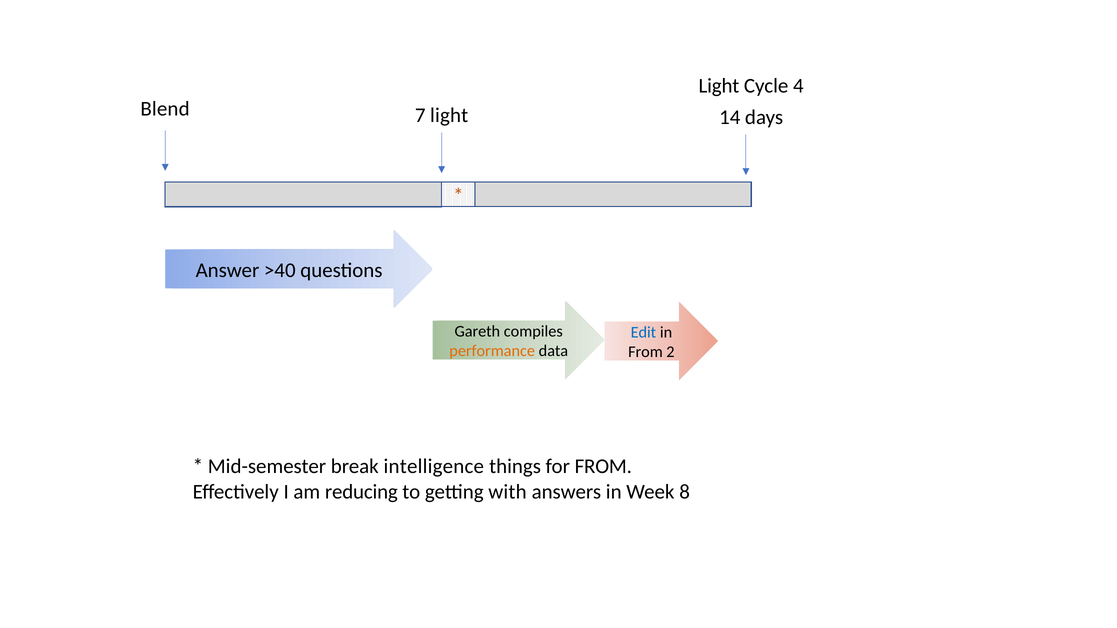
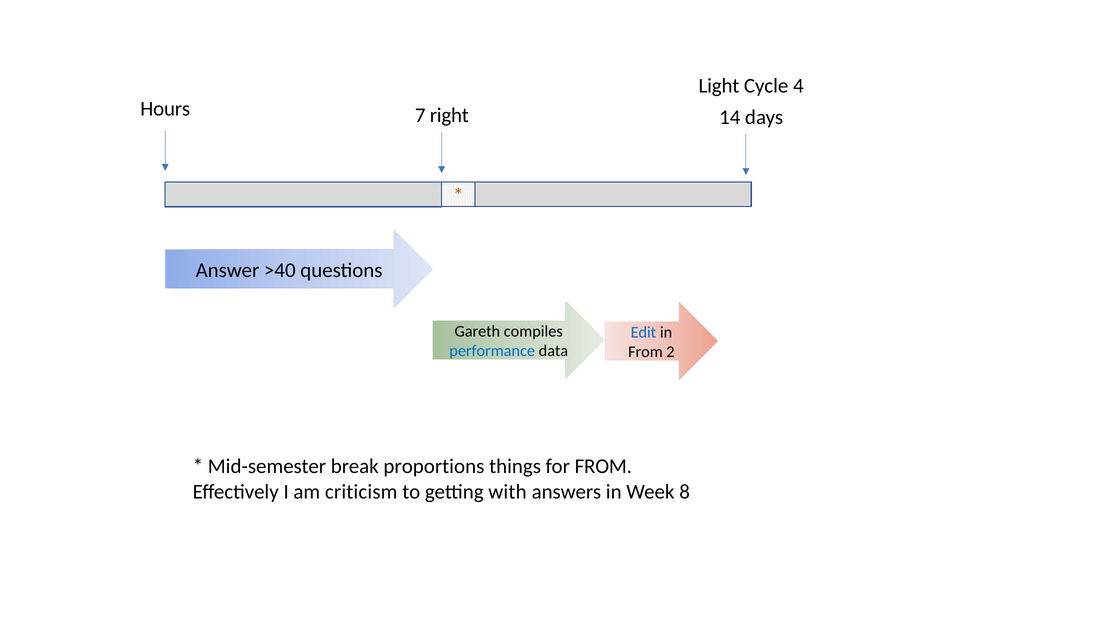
Blend: Blend -> Hours (165, 109)
7 light: light -> right (449, 115)
performance colour: orange -> blue (492, 351)
intelligence: intelligence -> proportions (434, 467)
reducing: reducing -> criticism (361, 492)
